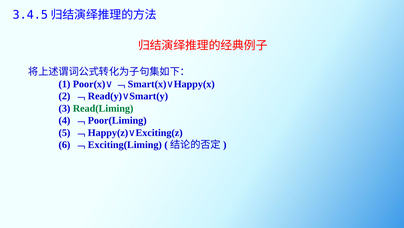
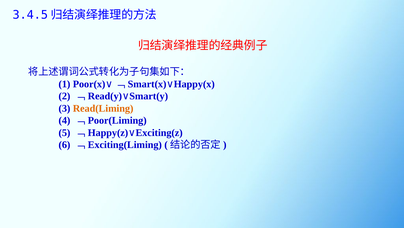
Read(Liming colour: green -> orange (103, 108)
